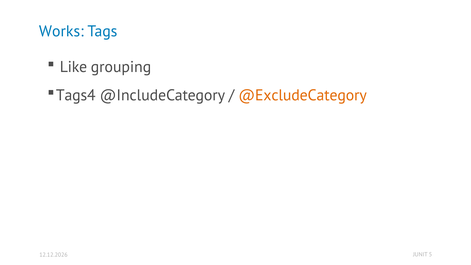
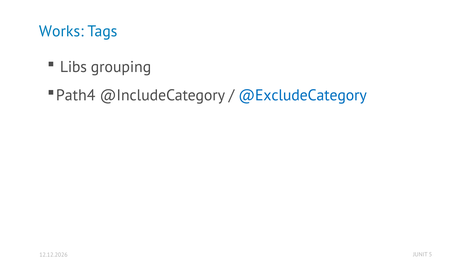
Like: Like -> Libs (73, 67)
Tags4: Tags4 -> Path4 (76, 95)
@ExcludeCategory colour: orange -> blue (303, 95)
